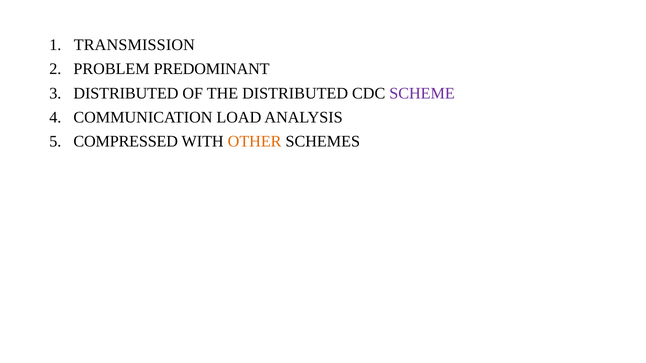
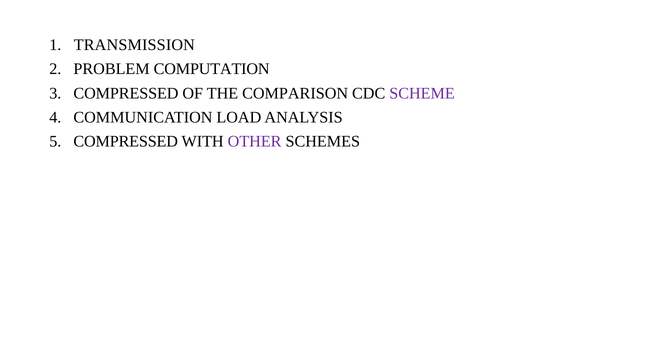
PREDOMINANT: PREDOMINANT -> COMPUTATION (212, 69)
DISTRIBUTED: DISTRIBUTED -> COMPRESSED (126, 93)
THE DISTRIBUTED: DISTRIBUTED -> COMPARISON (295, 93)
OTHER colour: orange -> purple (255, 142)
